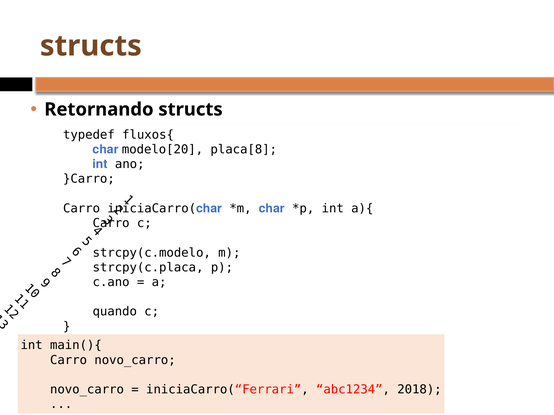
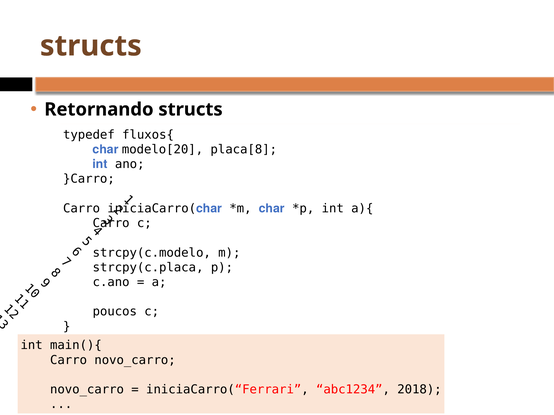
quando: quando -> poucos (115, 312)
